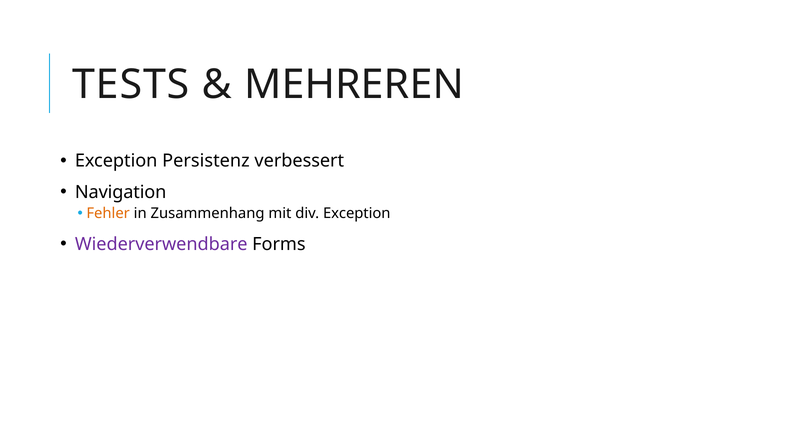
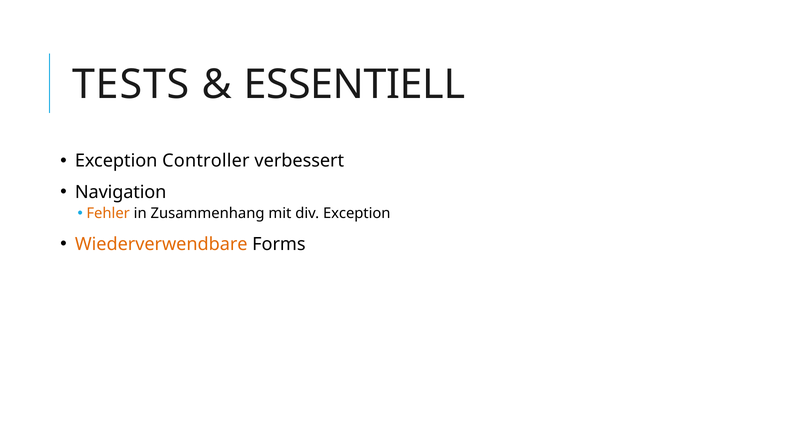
MEHREREN: MEHREREN -> ESSENTIELL (354, 85)
Persistenz: Persistenz -> Controller (206, 161)
Wiederverwendbare colour: purple -> orange (161, 244)
